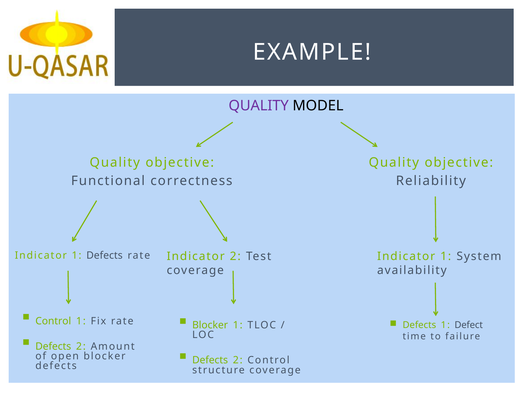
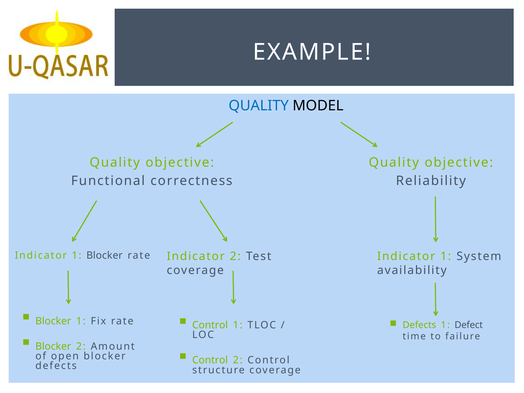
QUALITY colour: purple -> blue (259, 106)
1 Defects: Defects -> Blocker (105, 255)
Control: Control -> Blocker (53, 321)
Blocker: Blocker -> Control (210, 325)
Defects: Defects -> Blocker (53, 346)
Defects: Defects -> Control (210, 360)
